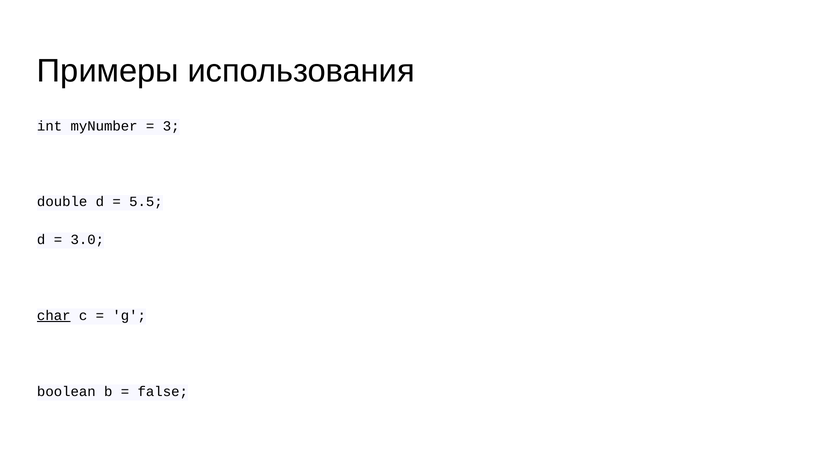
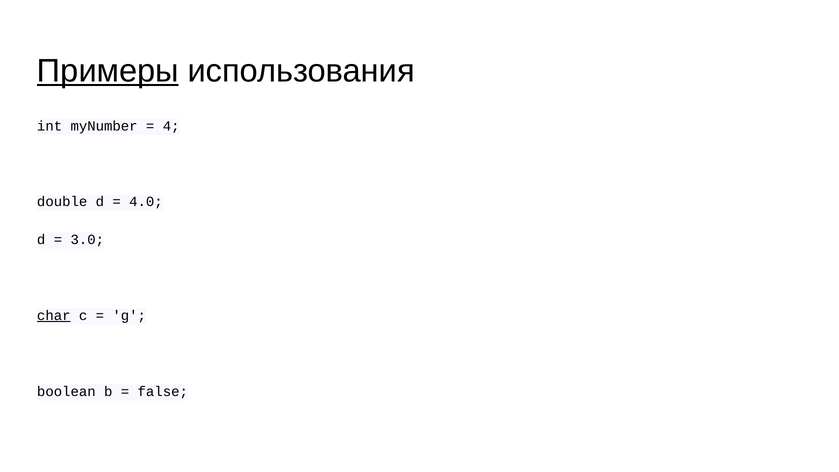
Примеры underline: none -> present (108, 71)
3: 3 -> 4 (171, 126)
5.5: 5.5 -> 4.0 (146, 202)
